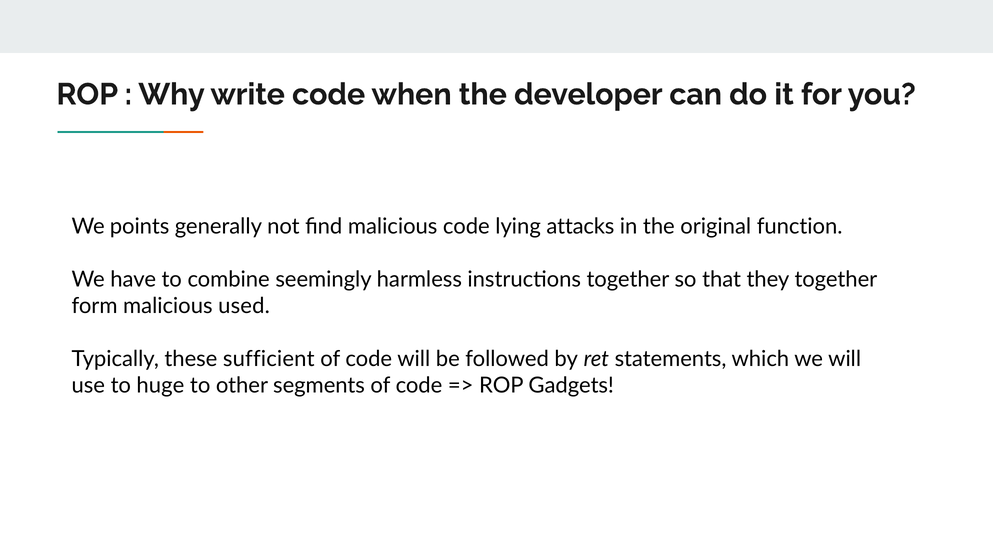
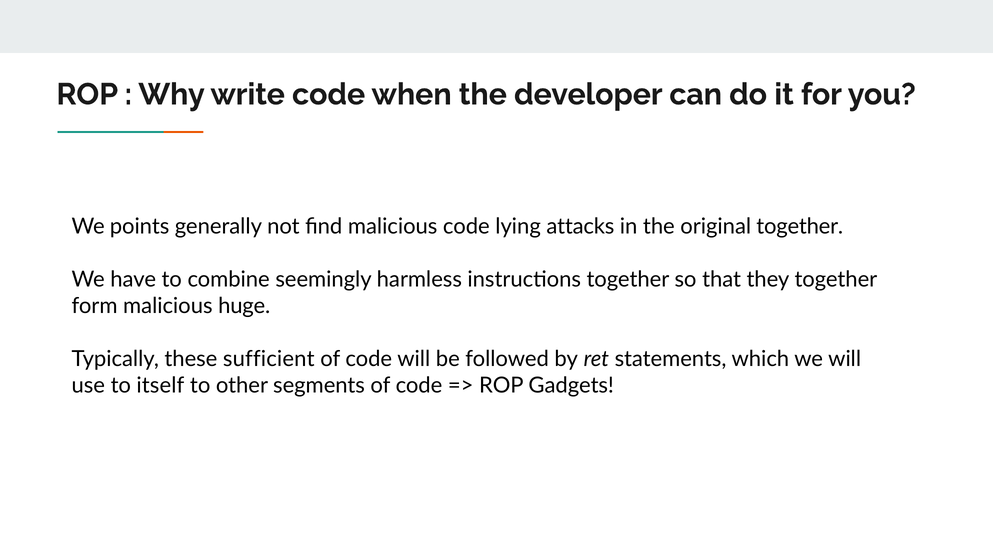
original function: function -> together (800, 226)
used: used -> huge (244, 306)
huge: huge -> itself (160, 385)
